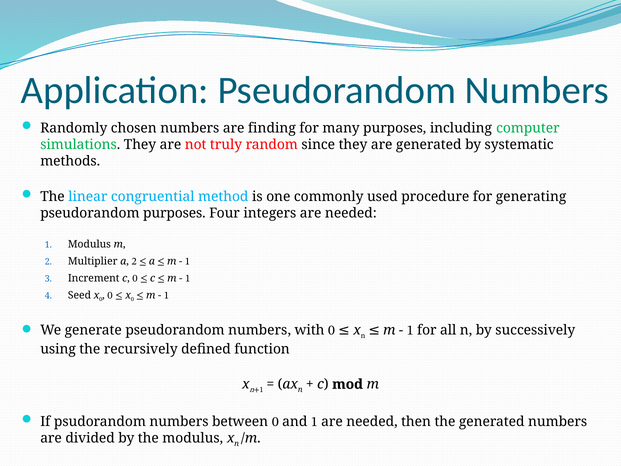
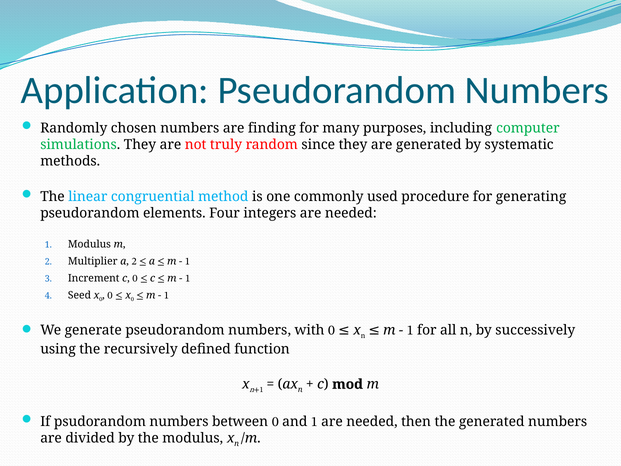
pseudorandom purposes: purposes -> elements (174, 213)
